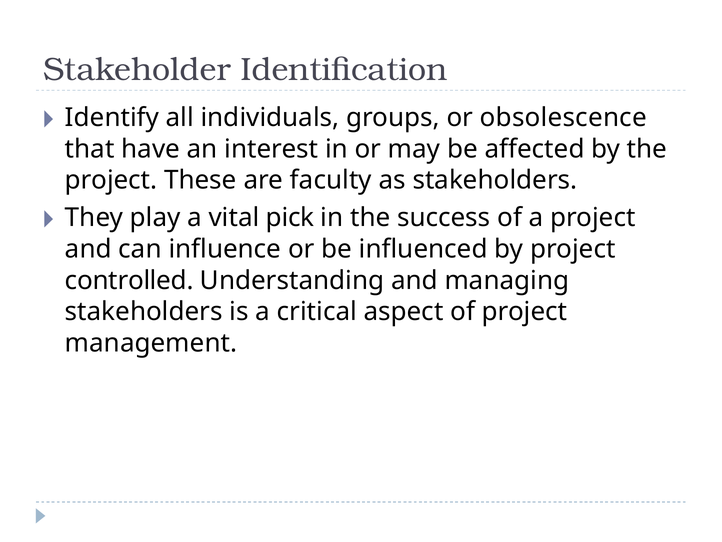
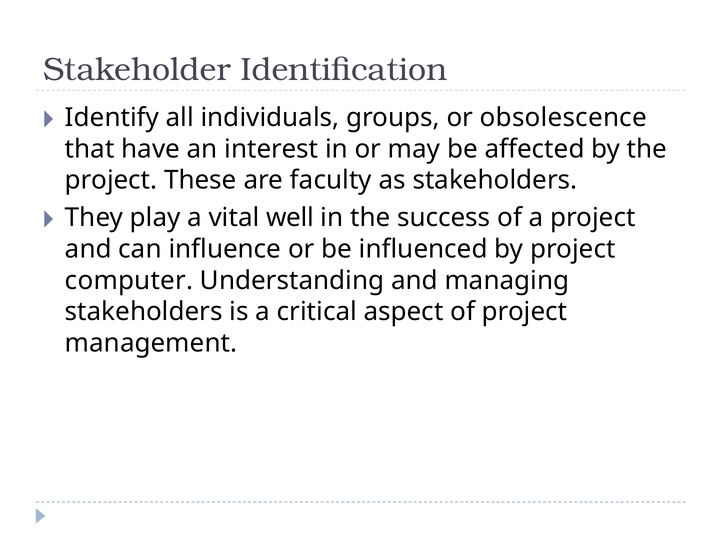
pick: pick -> well (290, 217)
controlled: controlled -> computer (129, 280)
